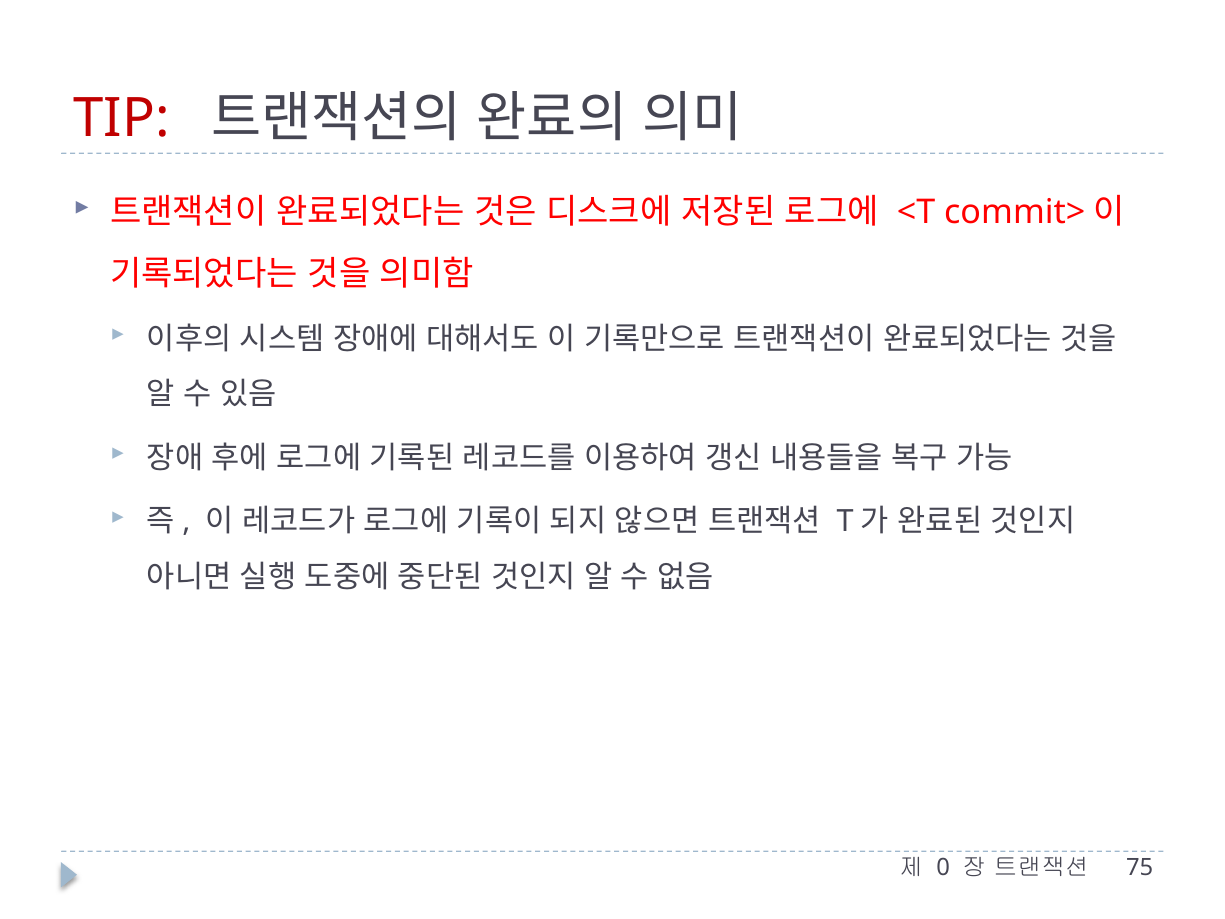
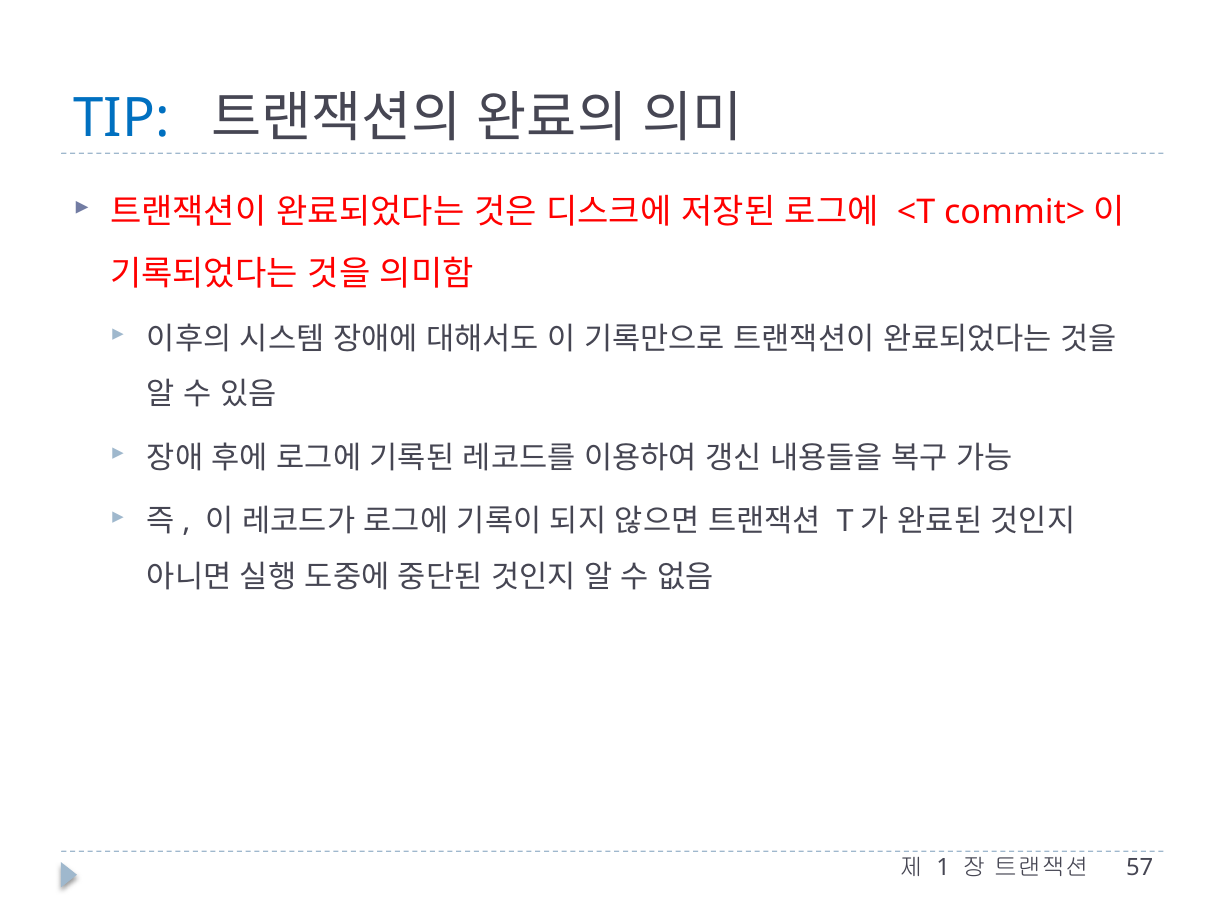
TIP colour: red -> blue (122, 118)
0: 0 -> 1 (943, 867)
75: 75 -> 57 (1140, 867)
